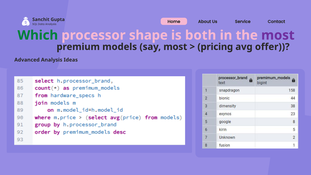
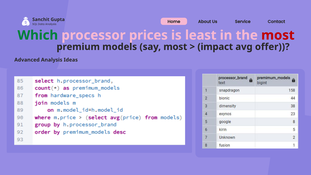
shape: shape -> prices (148, 35)
both: both -> least (201, 35)
most colour: purple -> red (278, 35)
pricing: pricing -> impact (215, 47)
